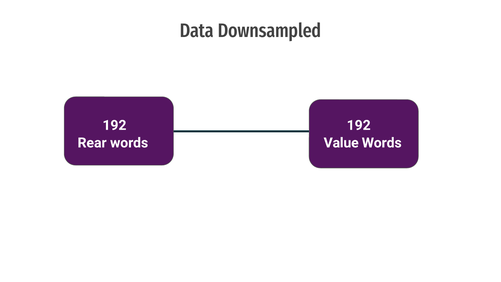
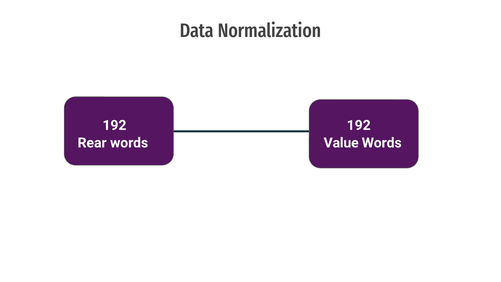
Downsampled: Downsampled -> Normalization (269, 31)
